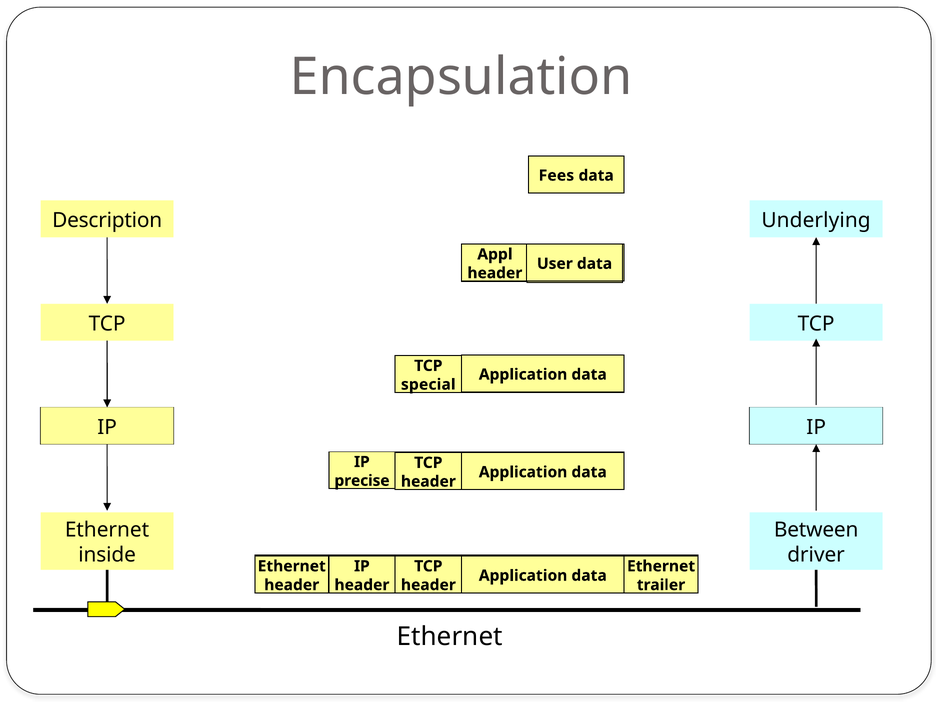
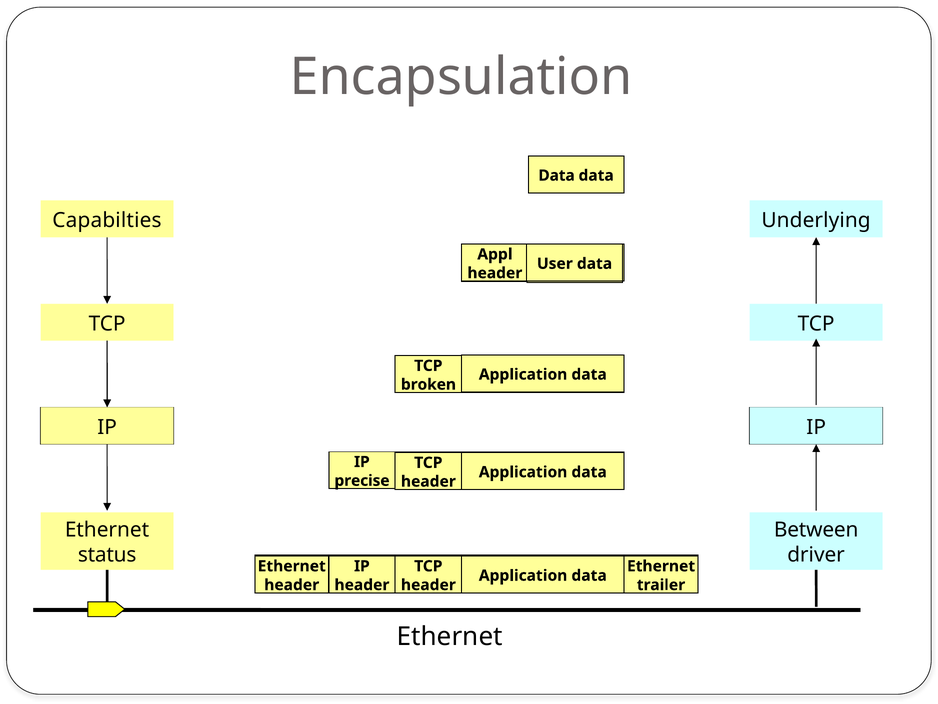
Fees: Fees -> Data (557, 175)
Description: Description -> Capabilties (107, 220)
special: special -> broken (428, 384)
inside: inside -> status (107, 555)
